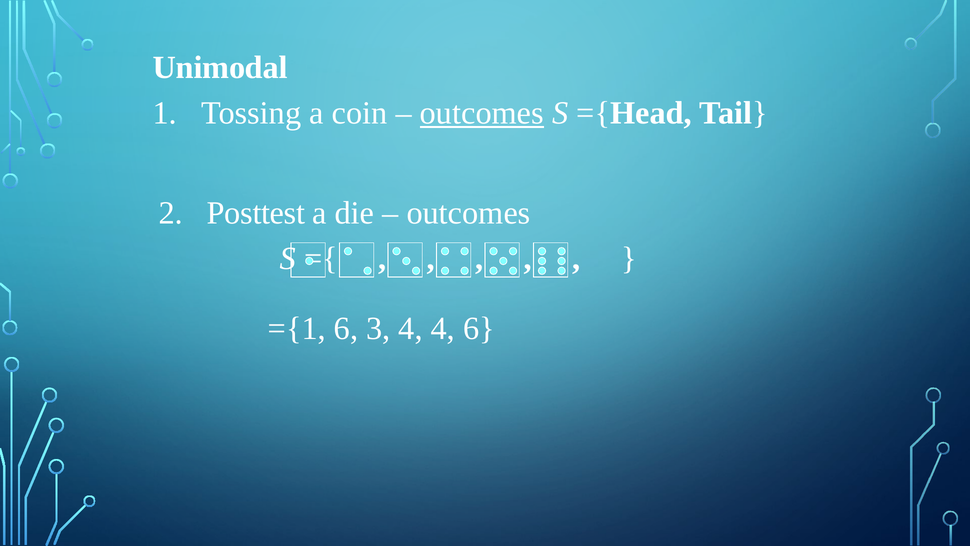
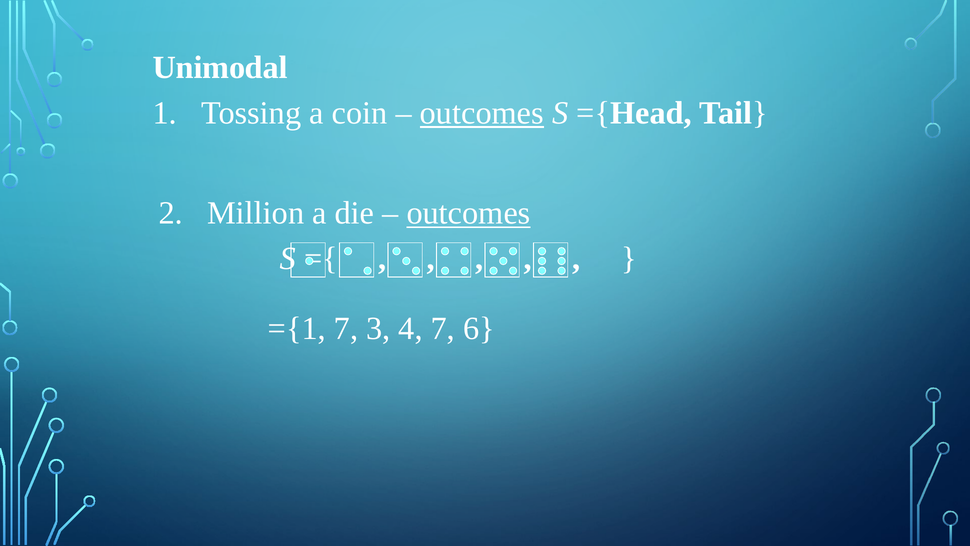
Posttest: Posttest -> Million (256, 213)
outcomes underline: none -> present (469, 213)
={1 6: 6 -> 7 (346, 328)
4 4: 4 -> 7 (443, 328)
